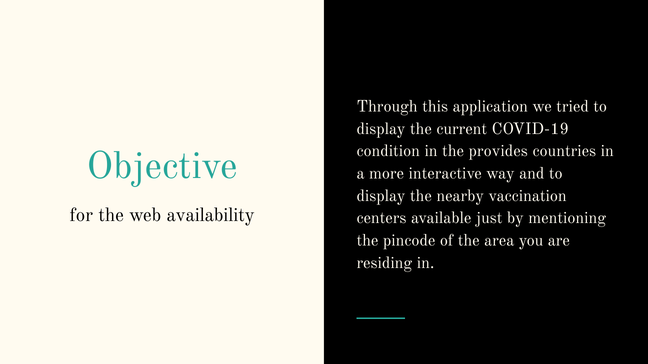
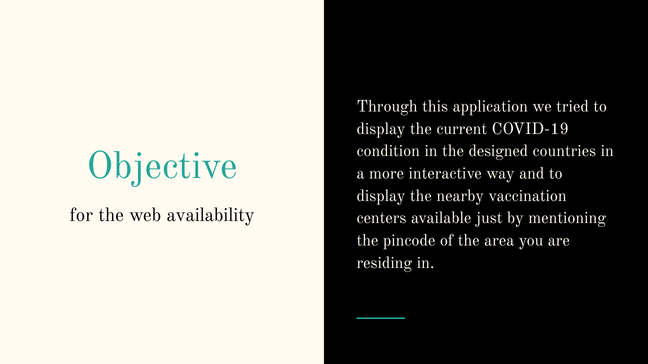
provides: provides -> designed (498, 151)
